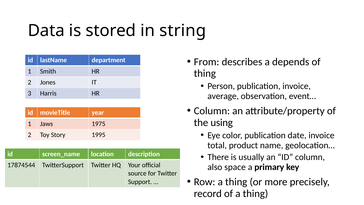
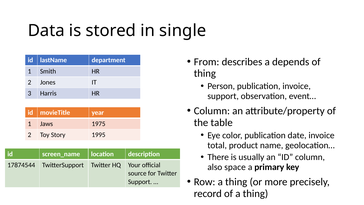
string: string -> single (183, 31)
average: average -> support (223, 96)
using: using -> table (222, 122)
